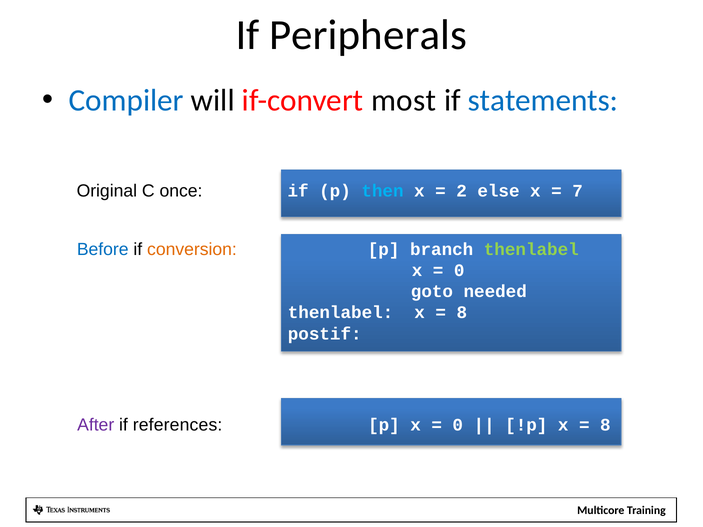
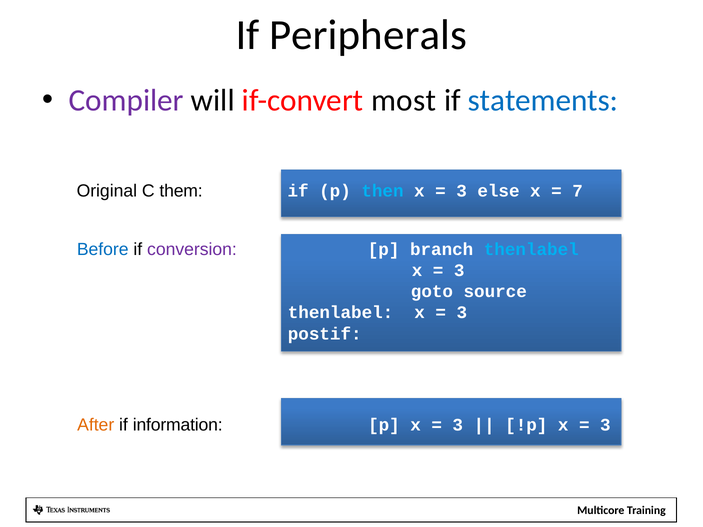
Compiler colour: blue -> purple (126, 101)
once: once -> them (181, 191)
2: 2 -> 3 (462, 191)
conversion colour: orange -> purple (192, 250)
thenlabel colour: light green -> light blue (531, 250)
0: 0 -> 3 (459, 271)
needed: needed -> source (495, 292)
8: 8 -> 3 (462, 313)
After colour: purple -> orange (96, 425)
references: references -> information (178, 425)
0: 0 -> 3 (458, 425)
8: 8 -> 3 (605, 425)
